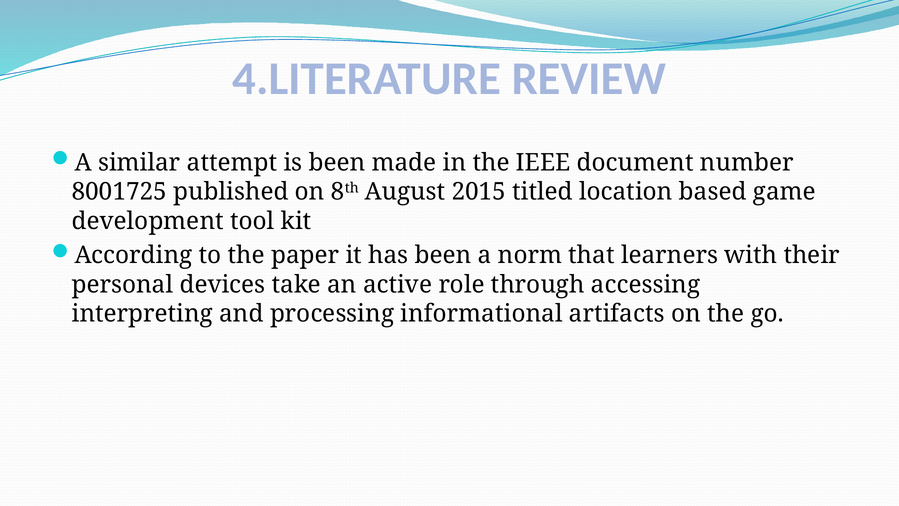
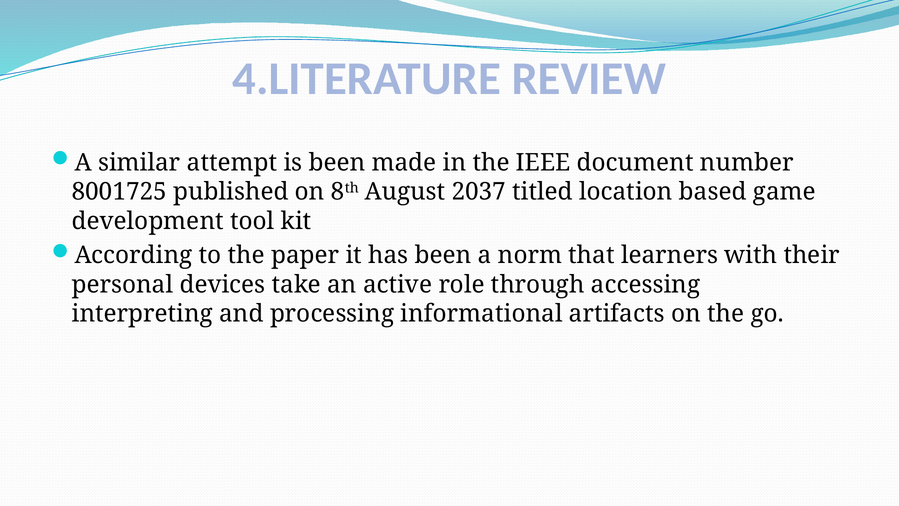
2015: 2015 -> 2037 (479, 192)
